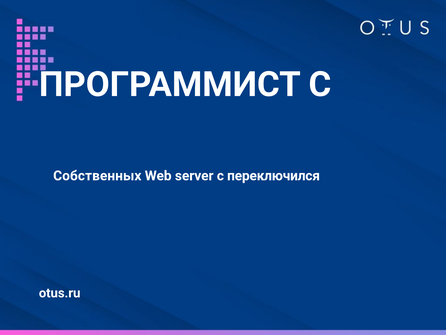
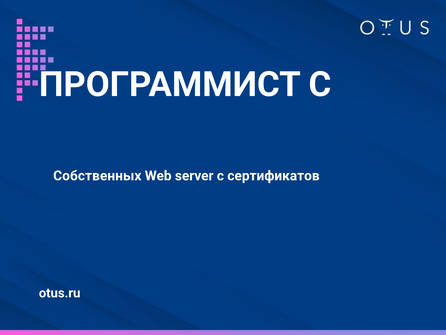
переключился: переключился -> сертификатов (273, 176)
